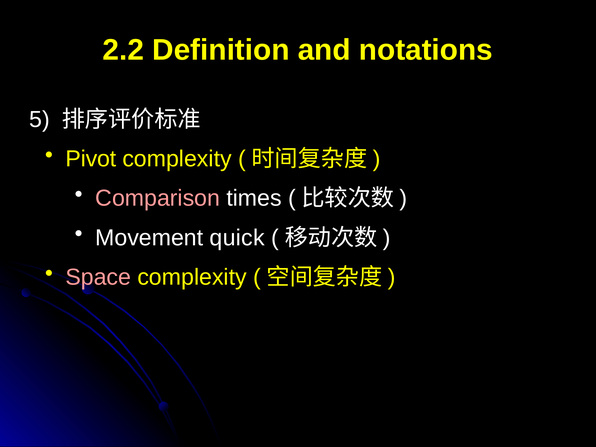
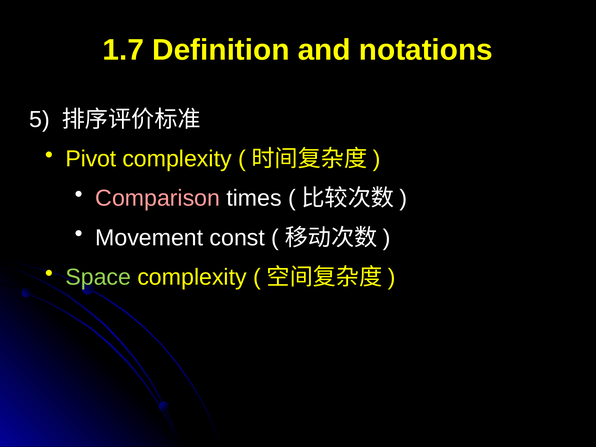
2.2: 2.2 -> 1.7 (123, 50)
quick: quick -> const (237, 238)
Space colour: pink -> light green (98, 277)
